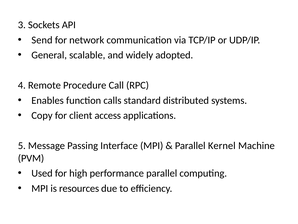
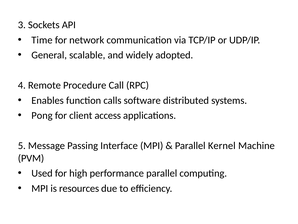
Send: Send -> Time (42, 40)
standard: standard -> software (142, 100)
Copy: Copy -> Pong (42, 115)
